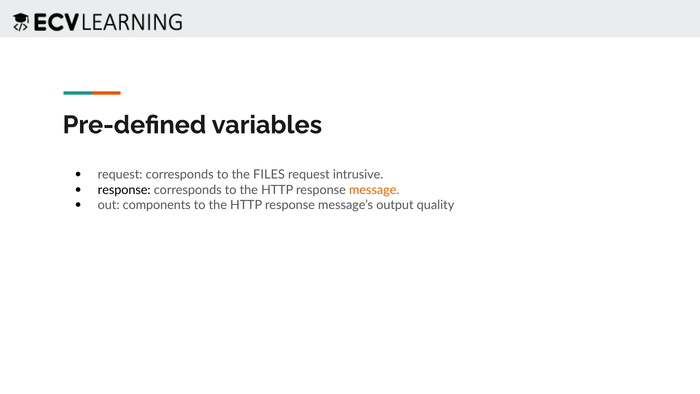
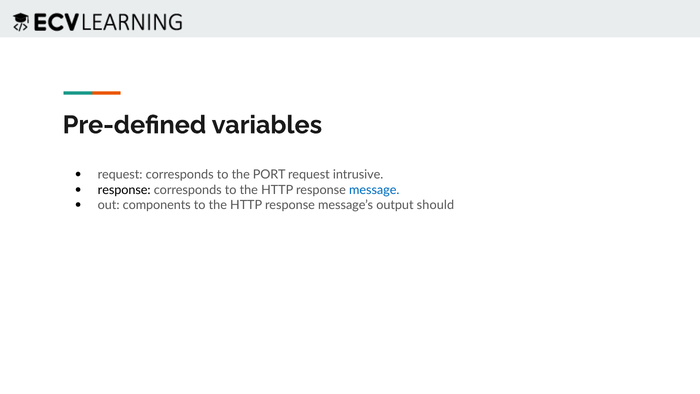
FILES: FILES -> PORT (269, 175)
message colour: orange -> blue (374, 190)
quality: quality -> should (435, 205)
